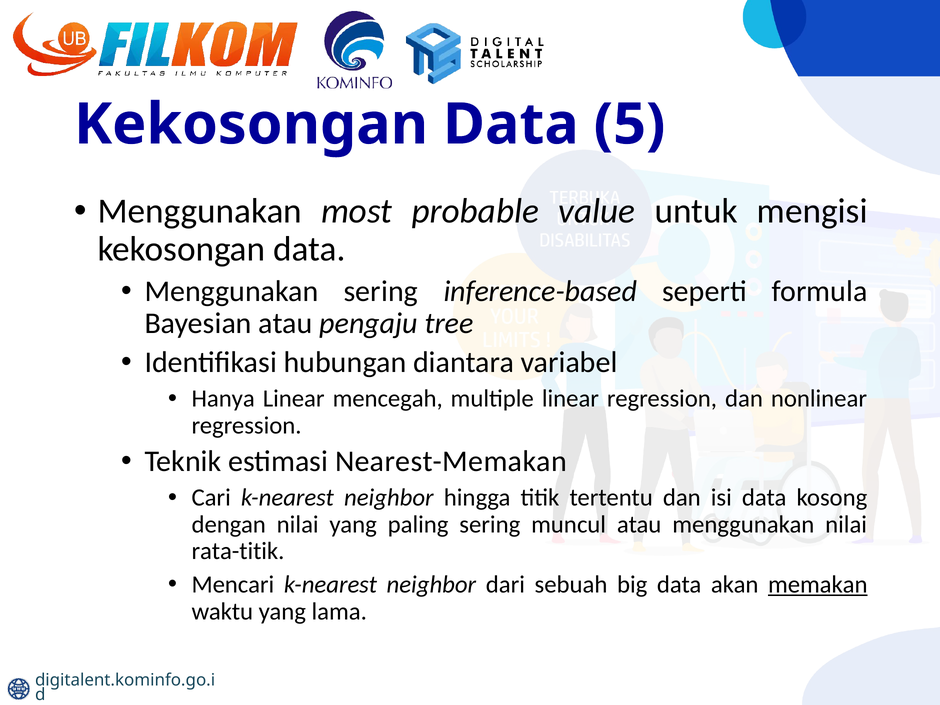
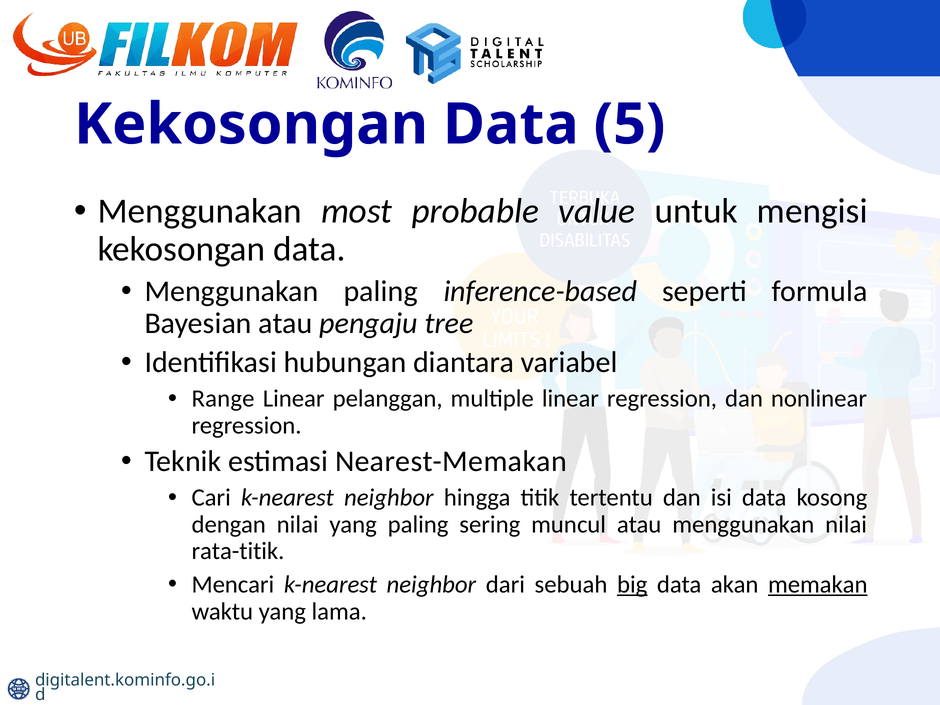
Menggunakan sering: sering -> paling (381, 291)
Hanya: Hanya -> Range (223, 399)
mencegah: mencegah -> pelanggan (388, 399)
big underline: none -> present (632, 585)
